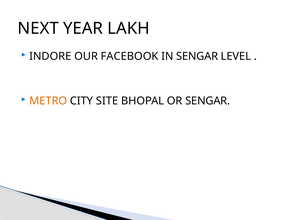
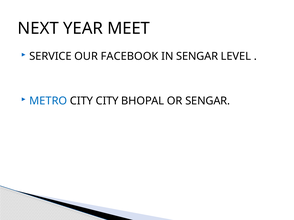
LAKH: LAKH -> MEET (129, 28)
INDORE: INDORE -> SERVICE (50, 56)
METRO colour: orange -> blue (48, 101)
CITY SITE: SITE -> CITY (107, 101)
